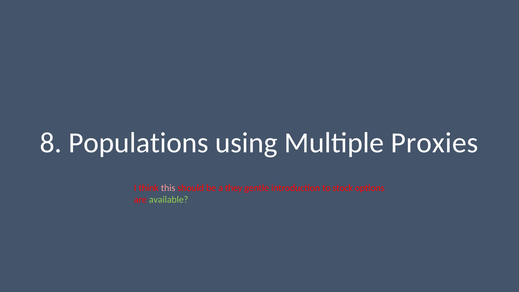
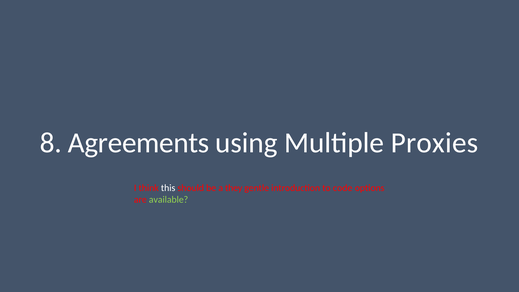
Populations: Populations -> Agreements (139, 143)
this colour: pink -> white (168, 188)
stock: stock -> code (343, 188)
